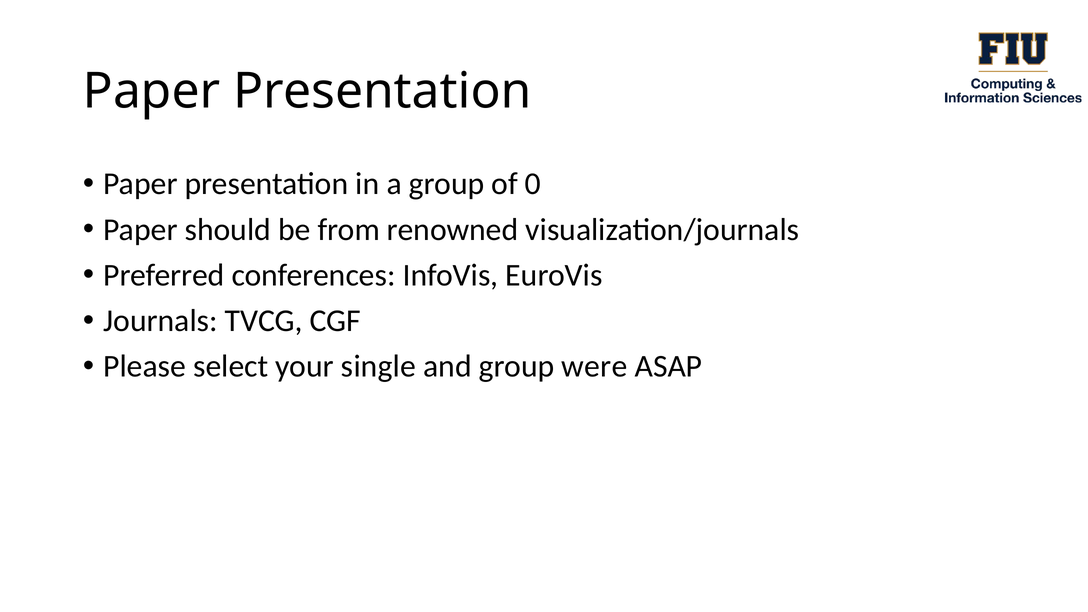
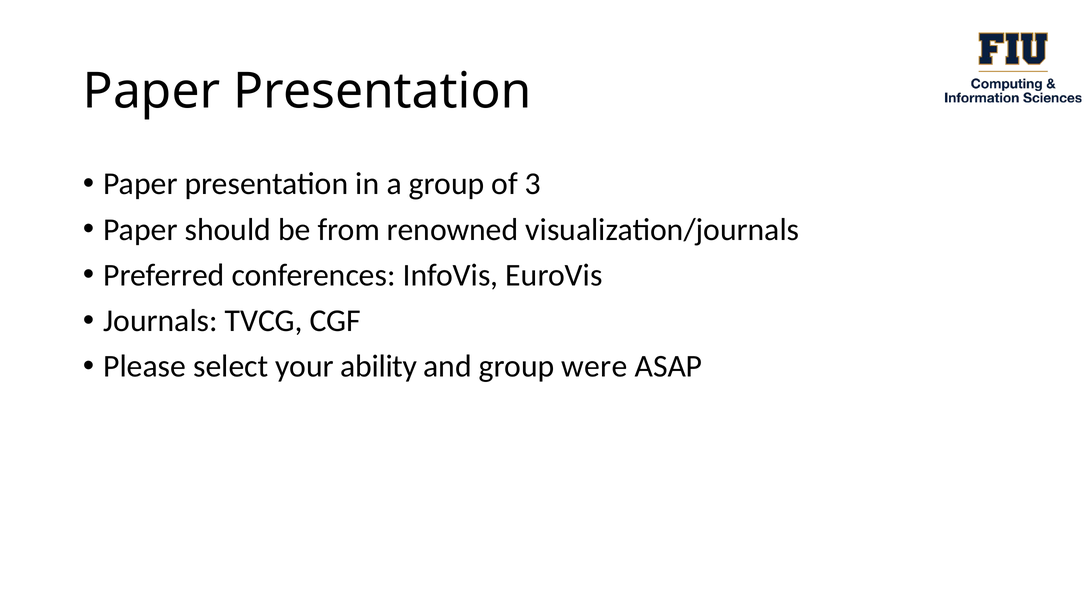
0: 0 -> 3 (533, 184)
single: single -> ability (379, 366)
